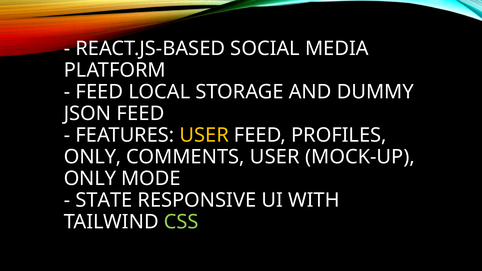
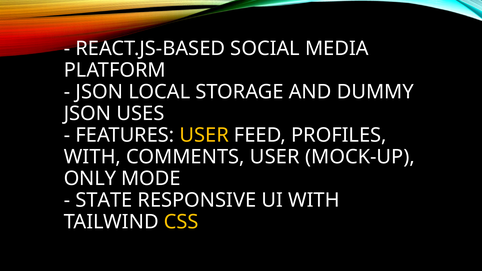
FEED: FEED -> JSON (99, 92)
JSON FEED: FEED -> USES (141, 114)
ONLY: ONLY -> WITH (92, 157)
CSS colour: light green -> yellow (181, 222)
